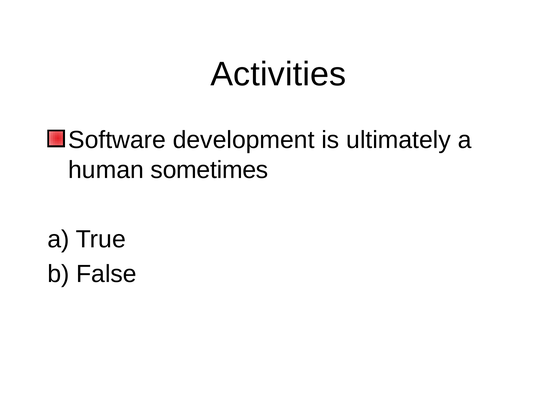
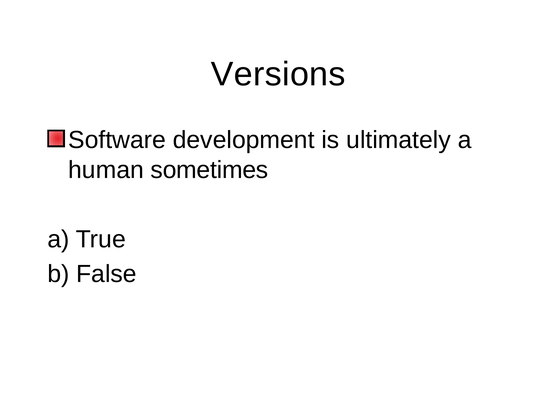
Activities: Activities -> Versions (278, 74)
